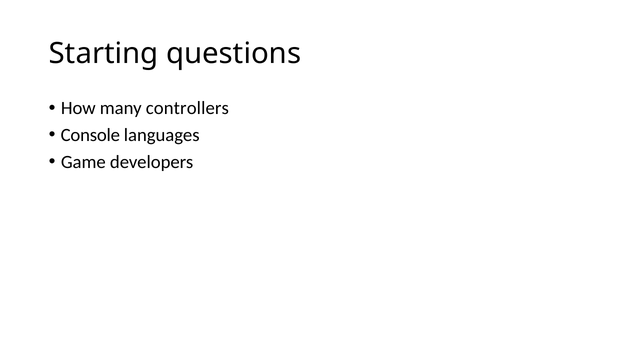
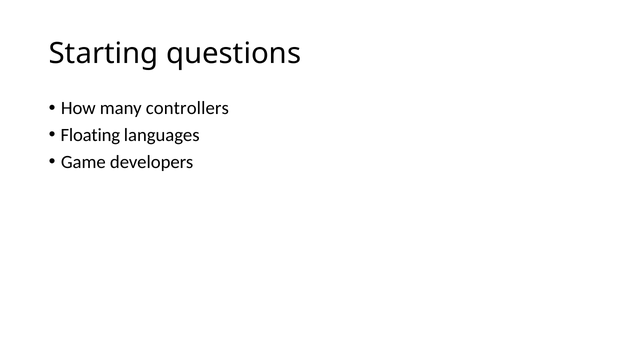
Console: Console -> Floating (90, 135)
